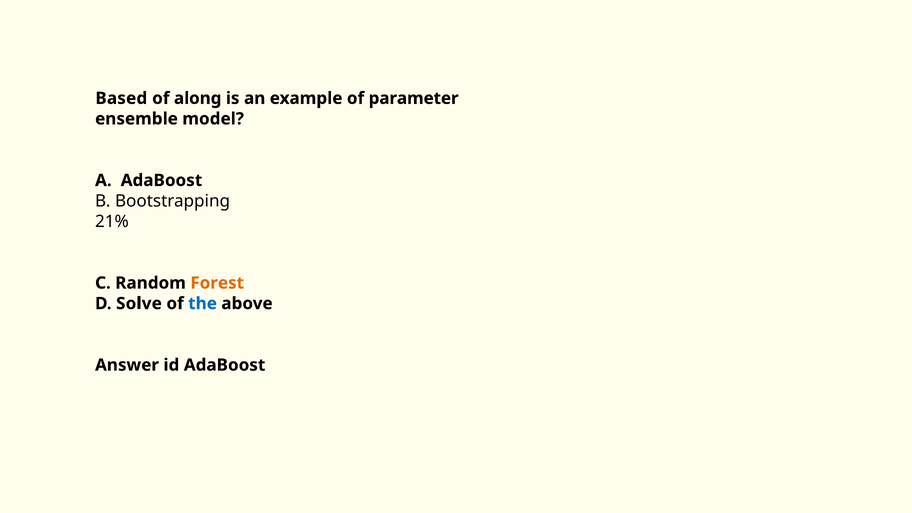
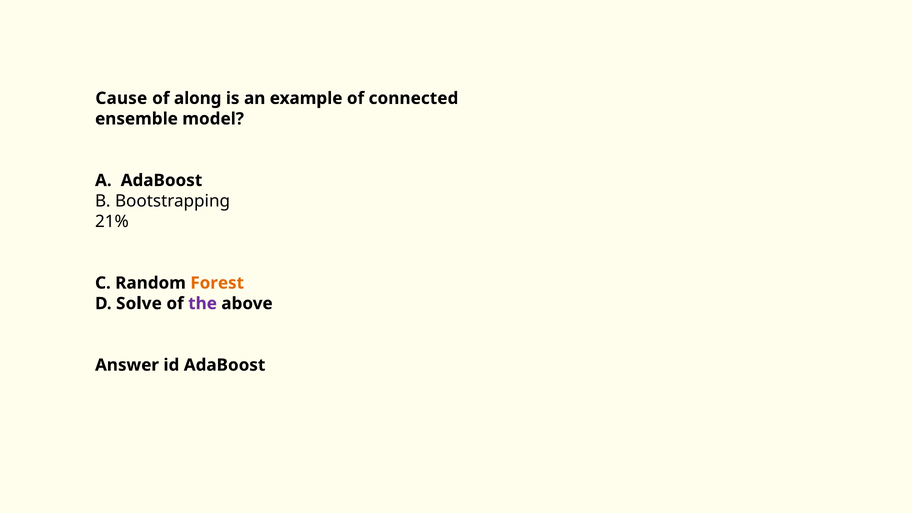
Based: Based -> Cause (121, 98)
parameter: parameter -> connected (414, 98)
the colour: blue -> purple (203, 304)
